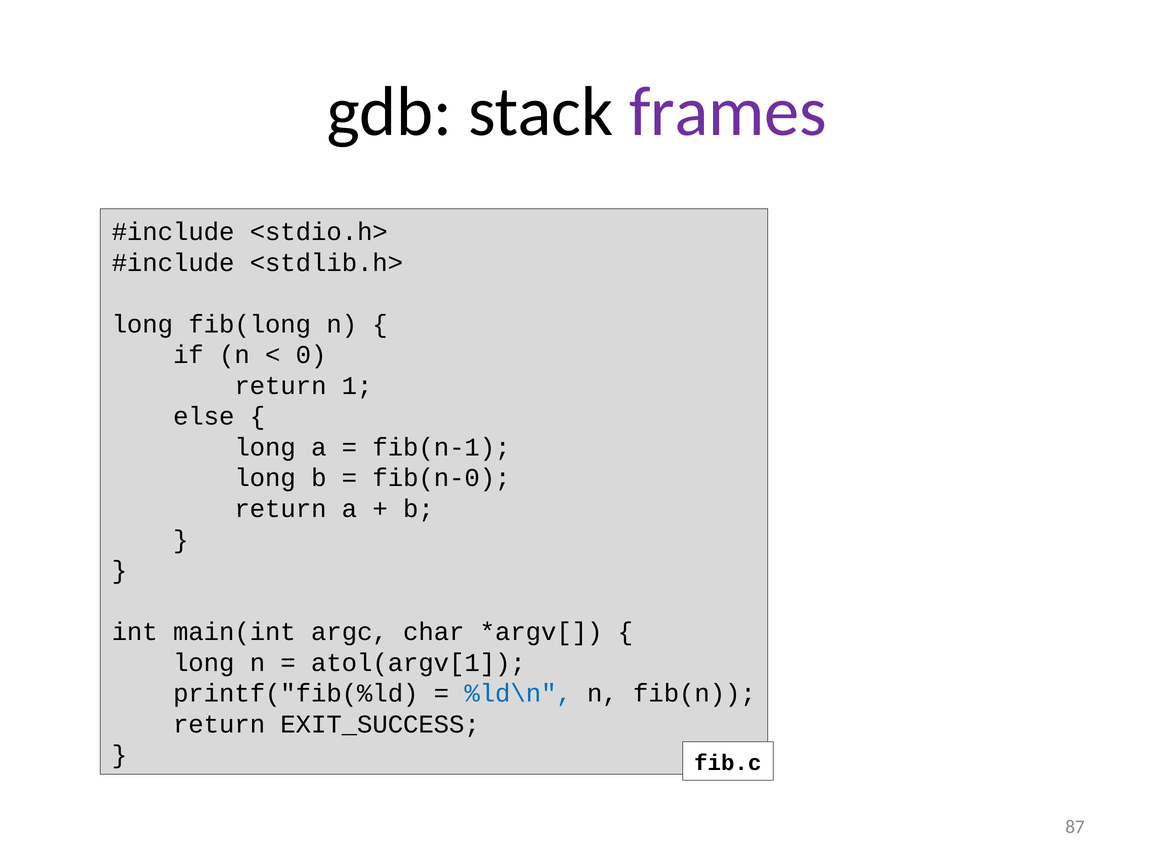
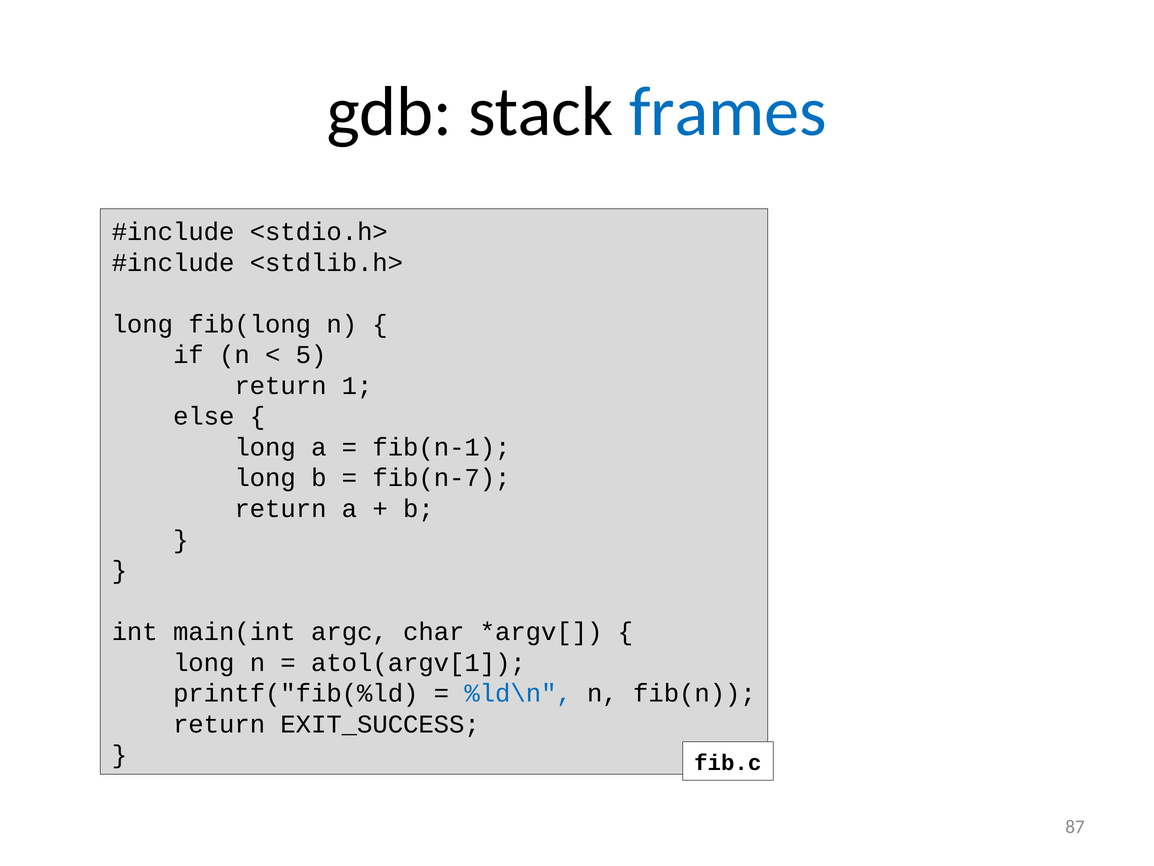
frames colour: purple -> blue (728, 112)
0: 0 -> 5 (311, 355)
fib(n-0: fib(n-0 -> fib(n-7 (441, 478)
